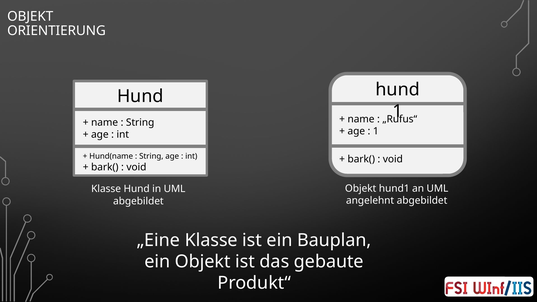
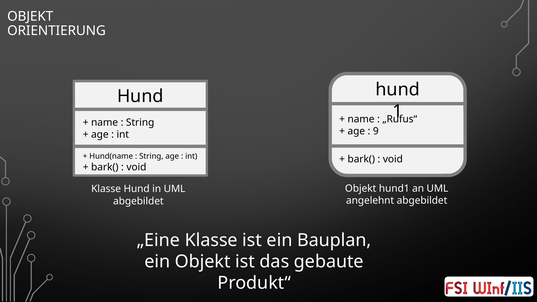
1: 1 -> 9 (376, 131)
